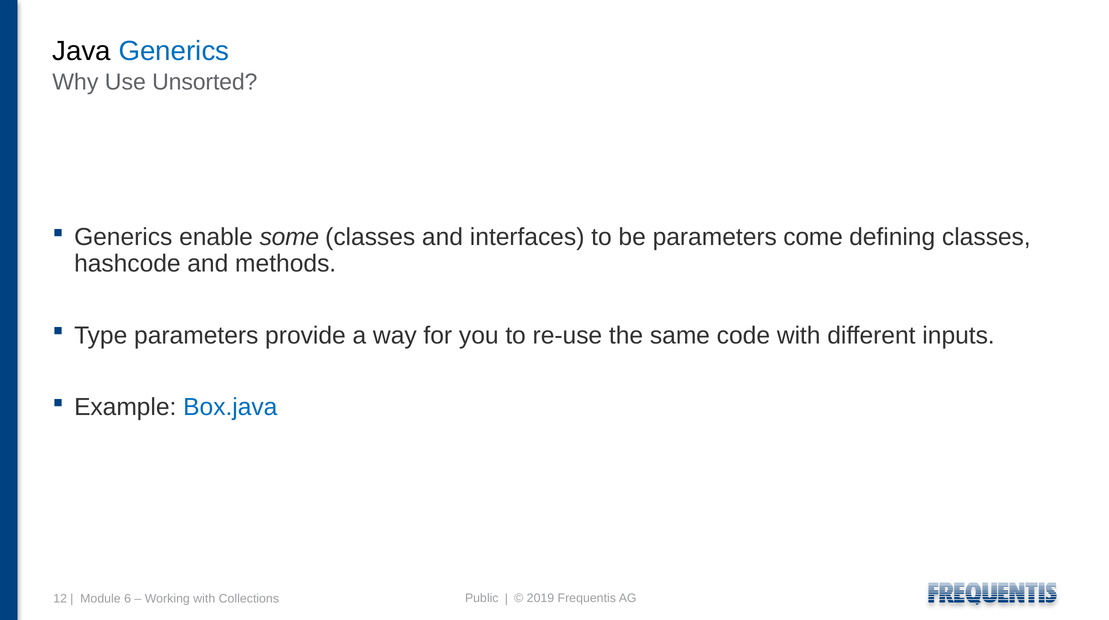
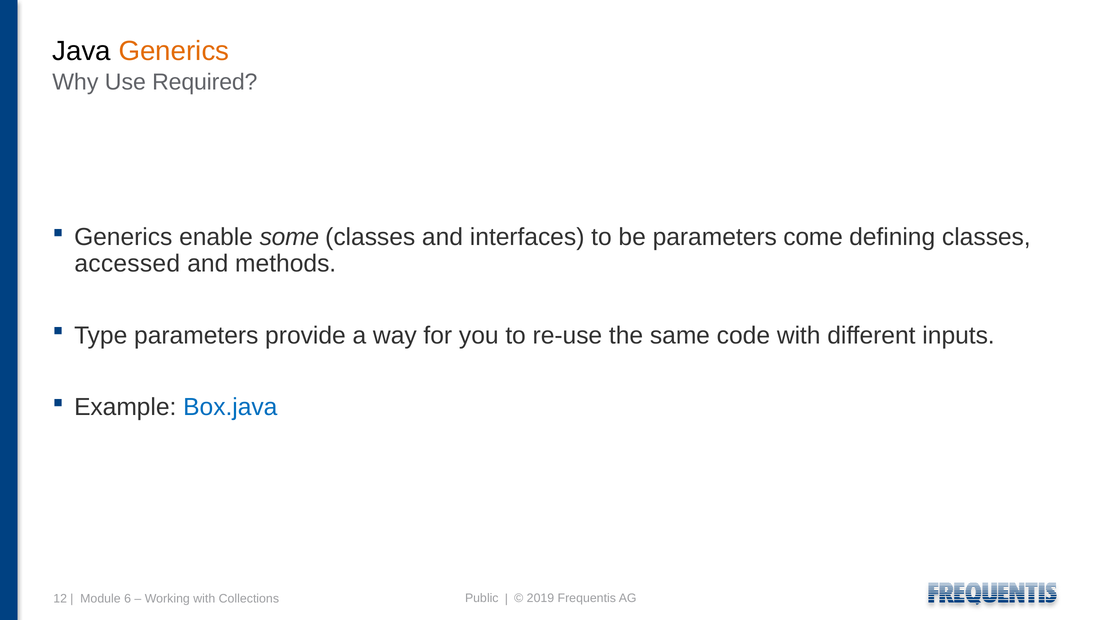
Generics colour: blue -> orange (174, 51)
Unsorted: Unsorted -> Required (205, 82)
hashcode: hashcode -> accessed (127, 264)
